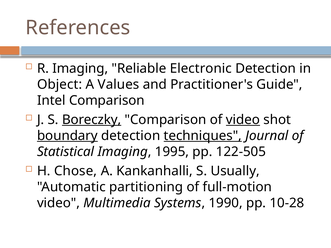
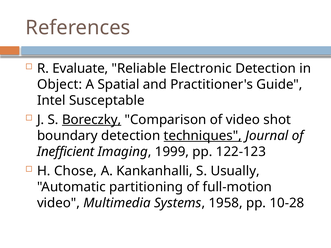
R Imaging: Imaging -> Evaluate (80, 68)
Values: Values -> Spatial (119, 85)
Intel Comparison: Comparison -> Susceptable (107, 101)
video underline: present -> none (243, 120)
boundary underline: present -> none (67, 136)
Statistical: Statistical -> Inefficient (66, 152)
1995: 1995 -> 1999 (172, 152)
122-505: 122-505 -> 122-123 (241, 152)
1990: 1990 -> 1958 (226, 203)
